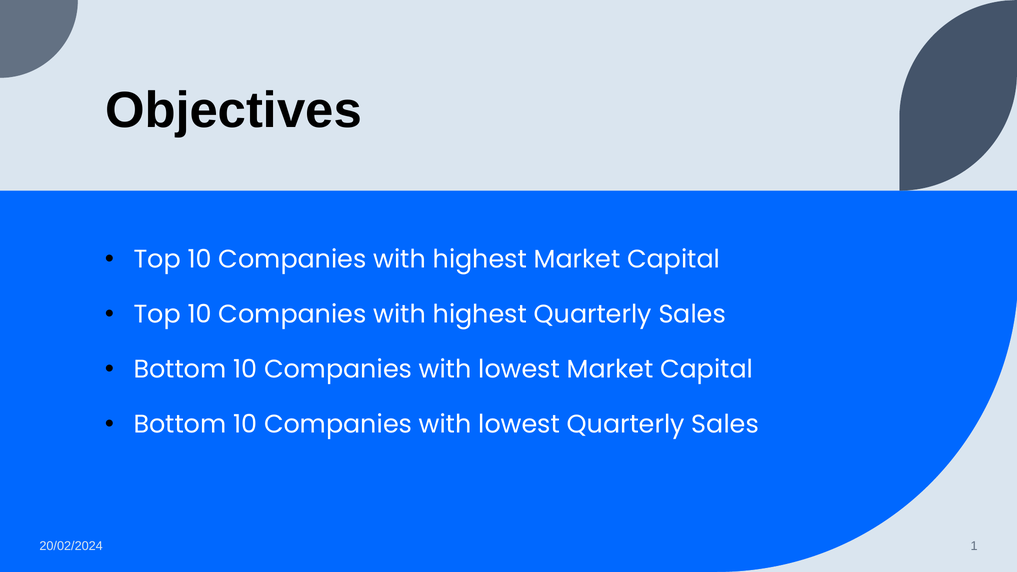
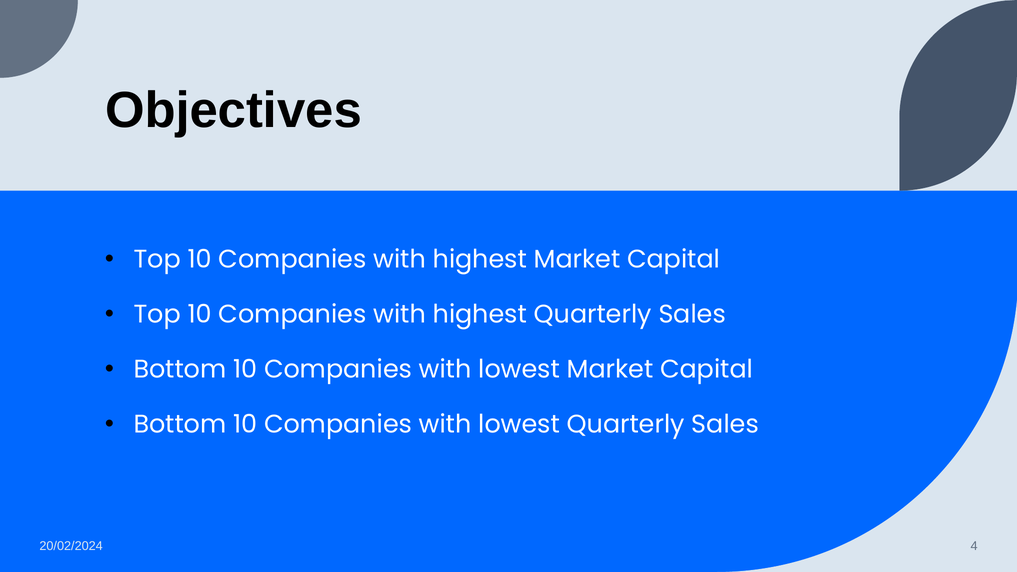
1: 1 -> 4 (974, 546)
